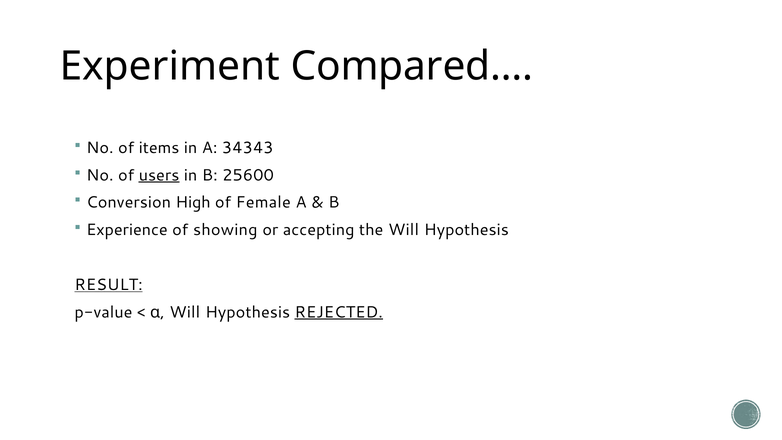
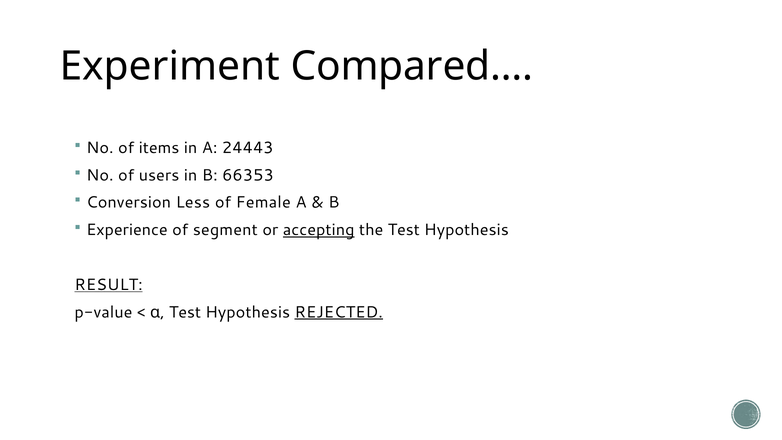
34343: 34343 -> 24443 (248, 148)
users underline: present -> none (159, 175)
25600: 25600 -> 66353 (248, 175)
High: High -> Less (193, 203)
showing: showing -> segment (225, 230)
accepting underline: none -> present (319, 230)
the Will: Will -> Test (404, 230)
Will: Will -> Test (185, 312)
